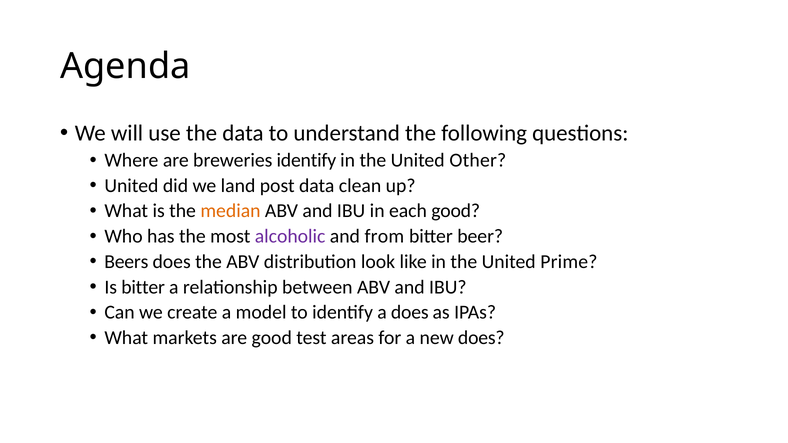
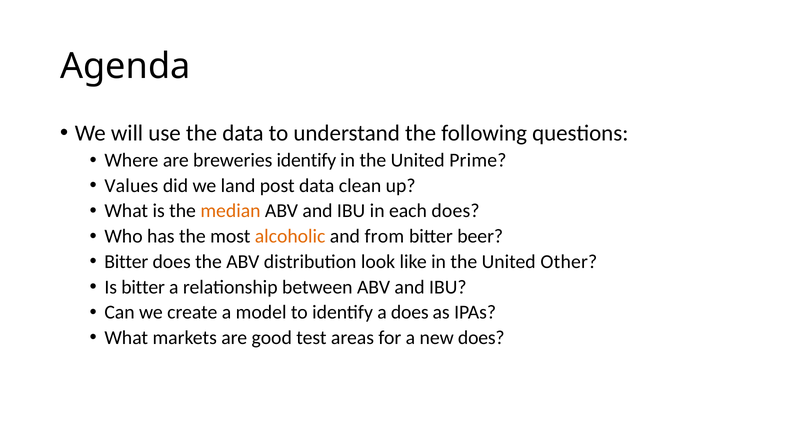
Other: Other -> Prime (478, 160)
United: United -> Values (131, 186)
each good: good -> does (455, 211)
alcoholic colour: purple -> orange (290, 236)
Beers: Beers -> Bitter (126, 262)
Prime: Prime -> Other (569, 262)
